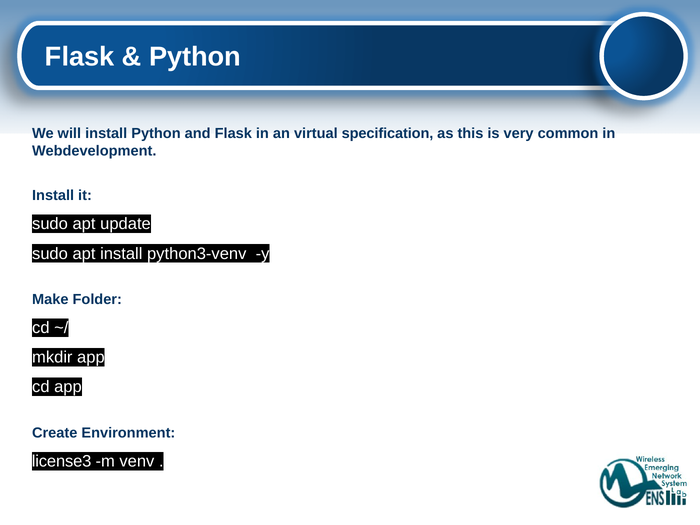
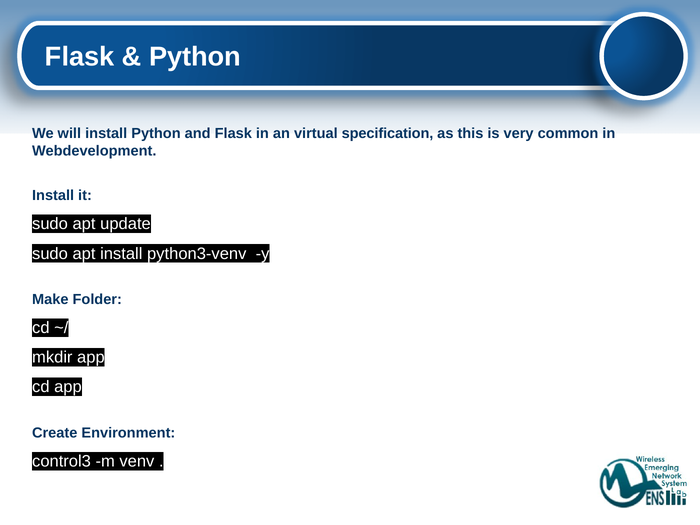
license3: license3 -> control3 (62, 461)
